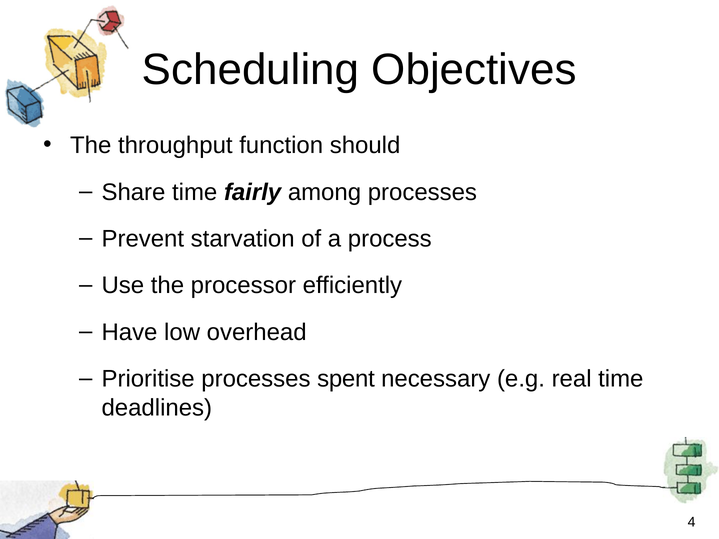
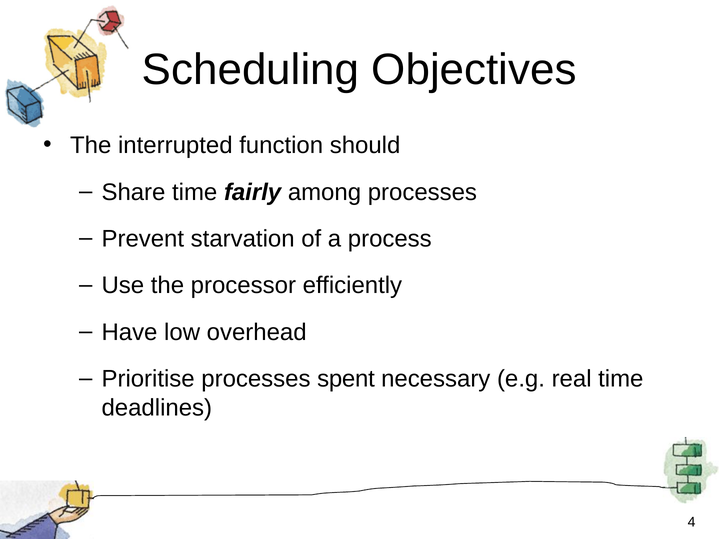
throughput: throughput -> interrupted (175, 145)
